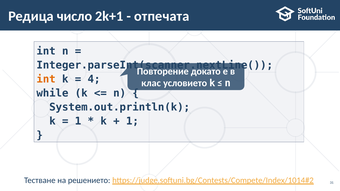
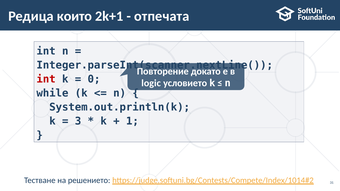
число: число -> които (75, 16)
int colour: orange -> red (46, 79)
4: 4 -> 0 (94, 79)
клас: клас -> logic (151, 83)
1: 1 -> 3 (78, 121)
